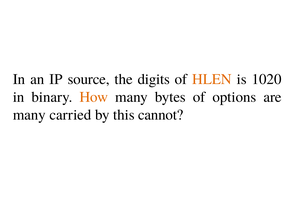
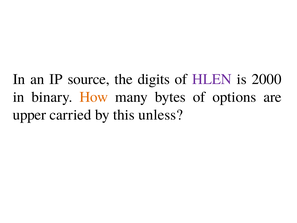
HLEN colour: orange -> purple (212, 79)
1020: 1020 -> 2000 (267, 79)
many: many -> upper (29, 115)
cannot: cannot -> unless (161, 115)
